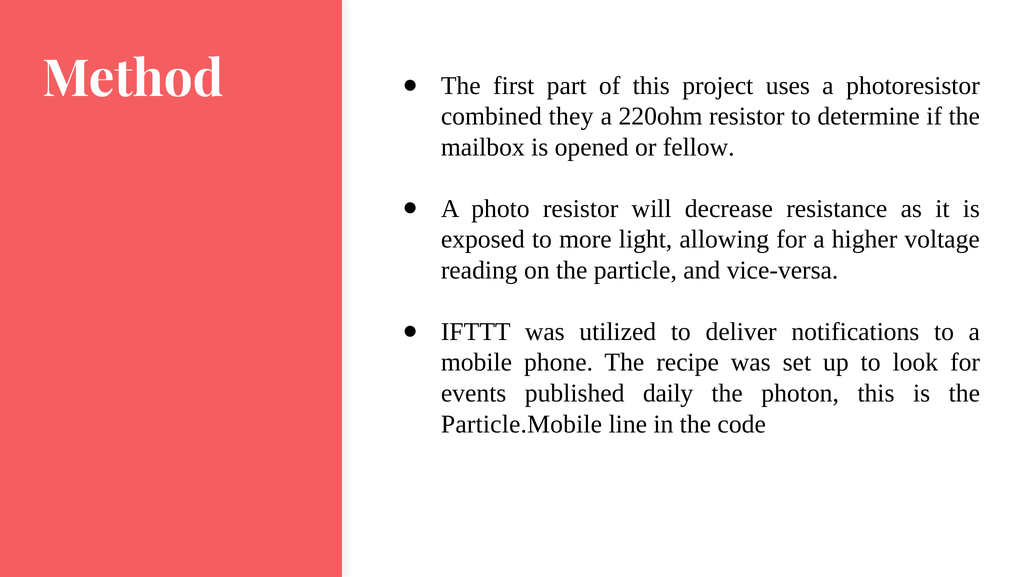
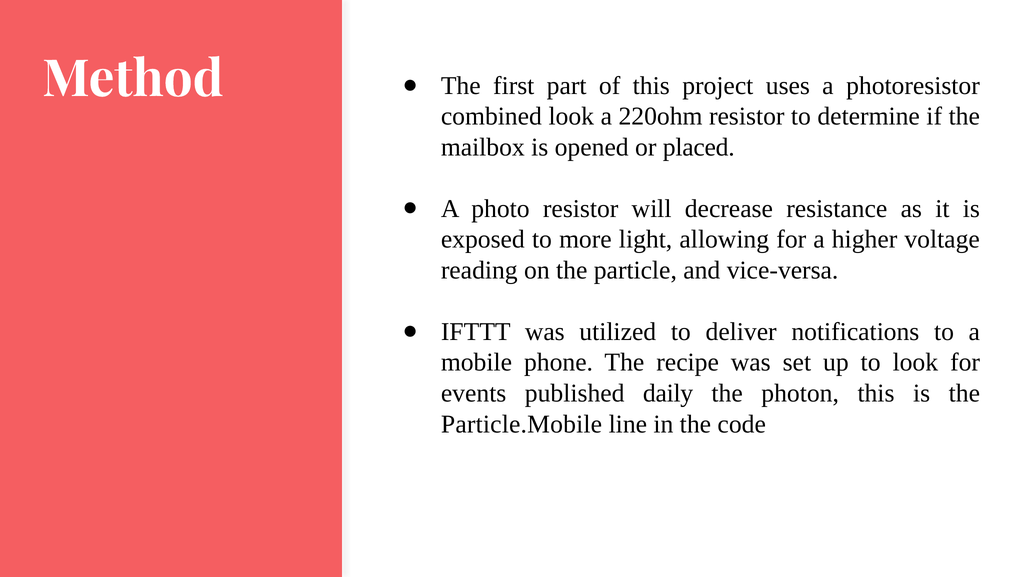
combined they: they -> look (571, 116)
fellow: fellow -> placed (699, 147)
